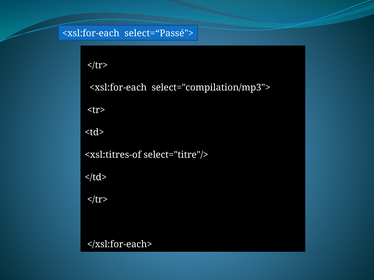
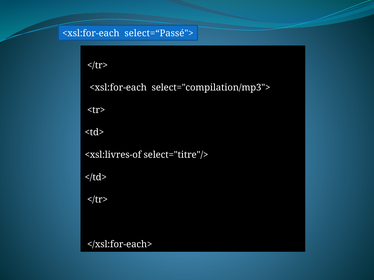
<xsl:titres-of: <xsl:titres-of -> <xsl:livres-of (113, 155)
